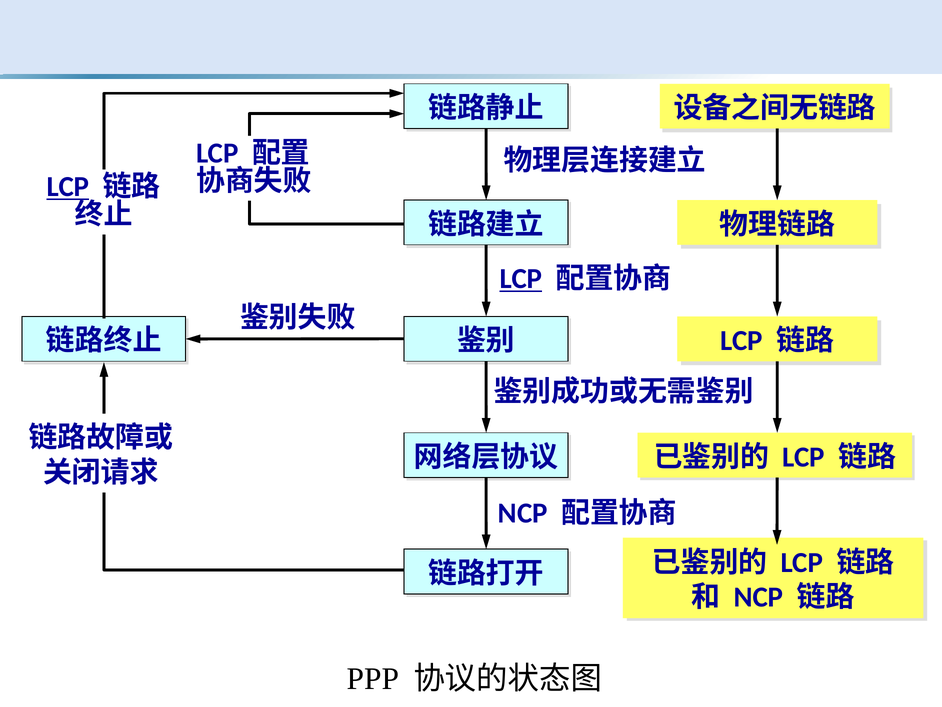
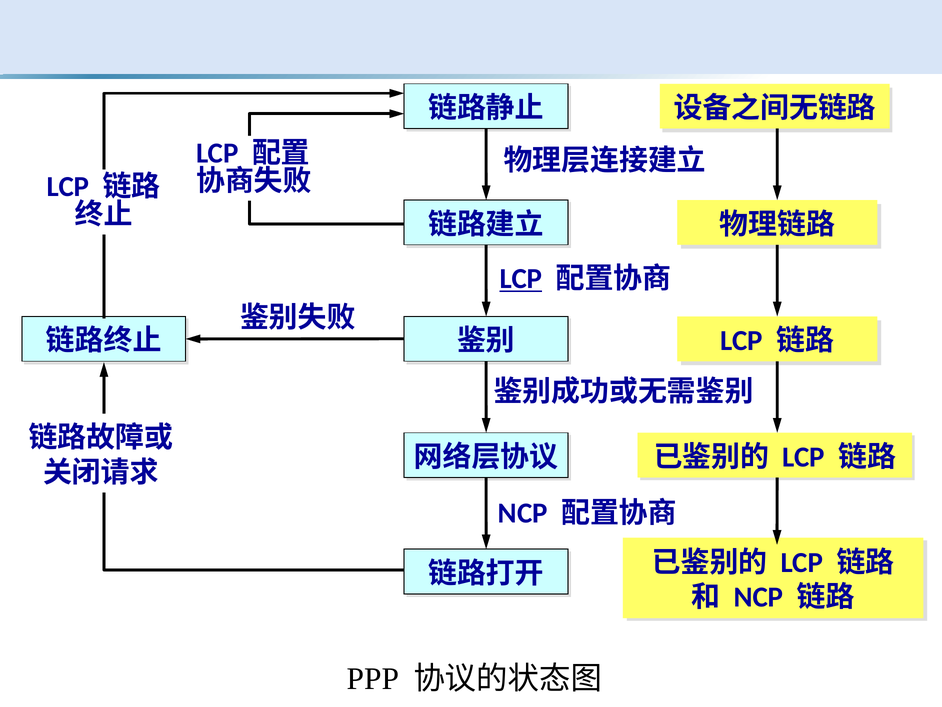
LCP underline: present -> none (68, 187)
